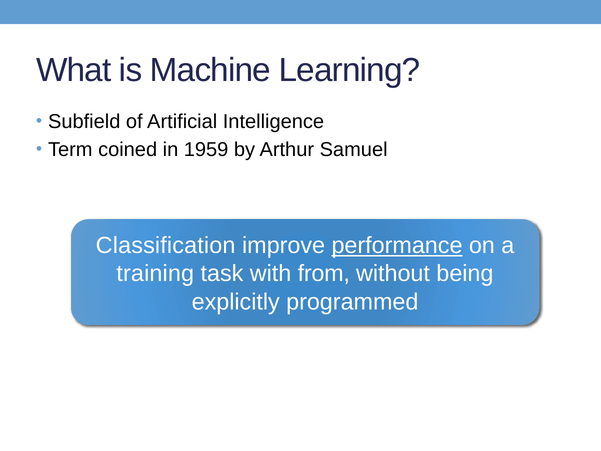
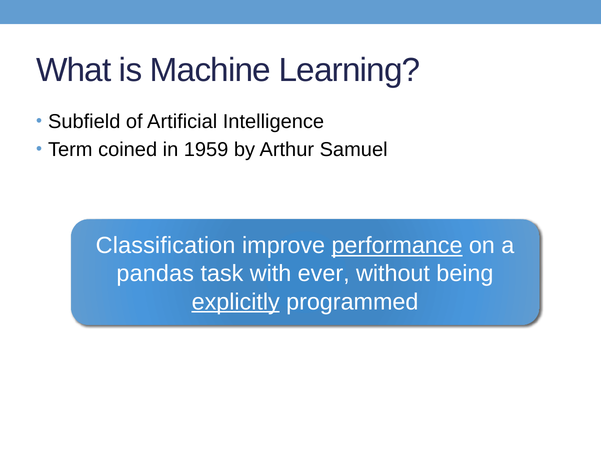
training: training -> pandas (155, 274)
from: from -> ever (324, 274)
explicitly underline: none -> present (236, 302)
